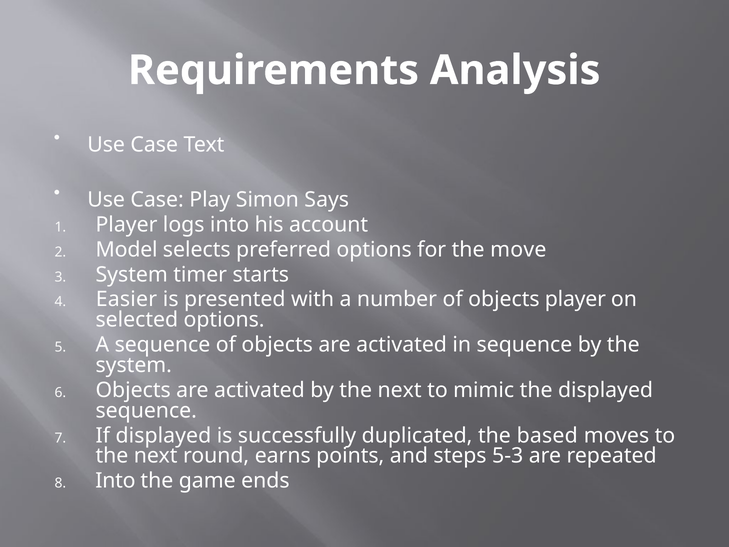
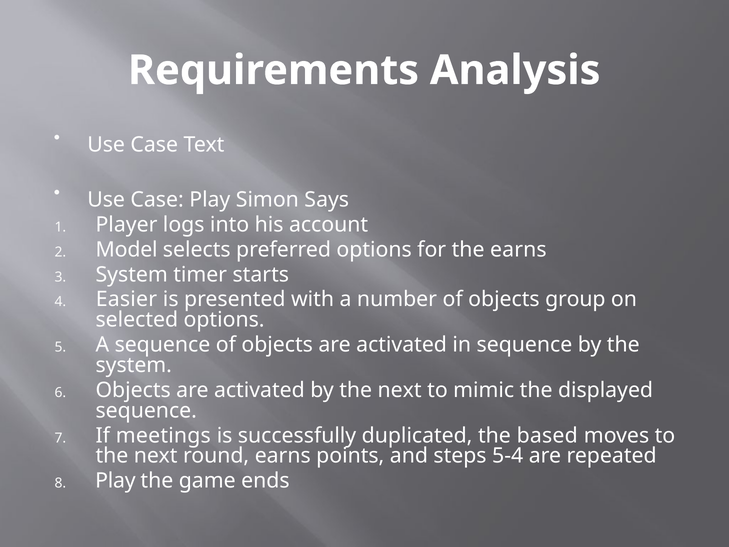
the move: move -> earns (518, 249)
objects player: player -> group (575, 299)
If displayed: displayed -> meetings (163, 435)
5-3: 5-3 -> 5-4 (508, 456)
Into: Into -> Play (115, 481)
